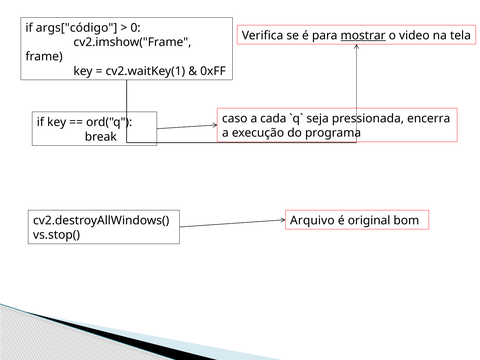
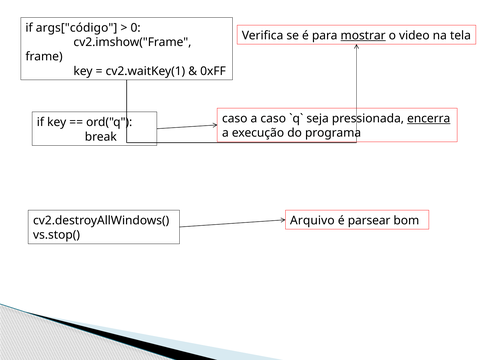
a cada: cada -> caso (273, 119)
encerra underline: none -> present (429, 119)
original: original -> parsear (369, 221)
